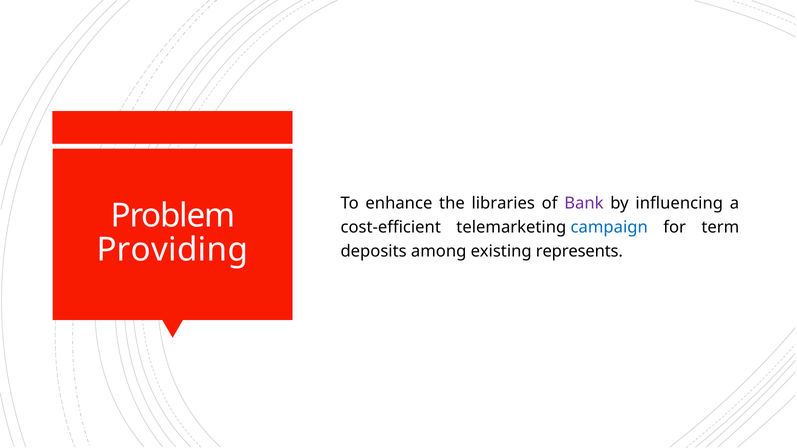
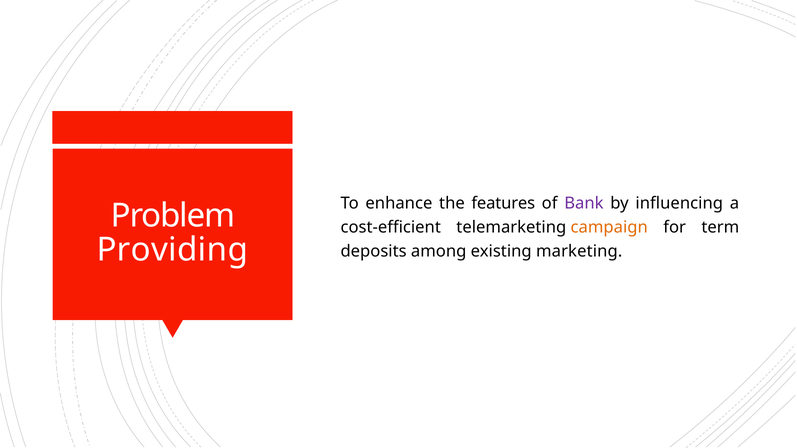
libraries: libraries -> features (503, 203)
campaign colour: blue -> orange (609, 227)
represents: represents -> marketing (579, 251)
